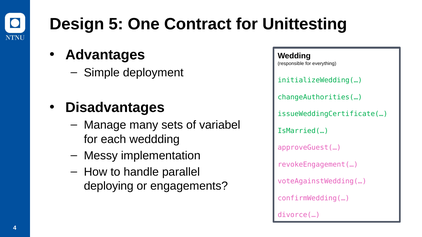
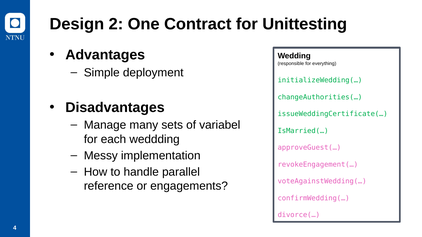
5: 5 -> 2 (116, 24)
deploying: deploying -> reference (109, 186)
